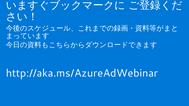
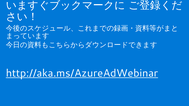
http://aka.ms/AzureAdWebinar underline: none -> present (82, 73)
